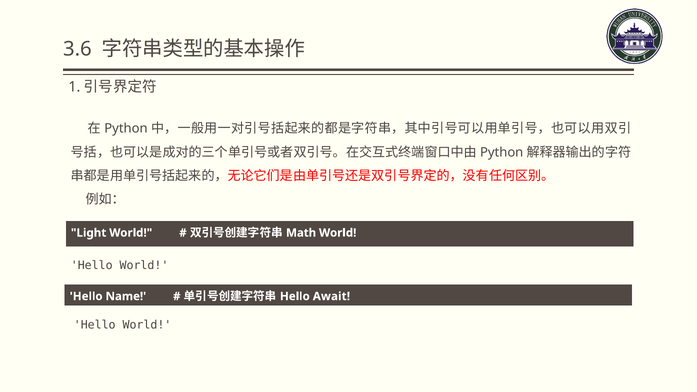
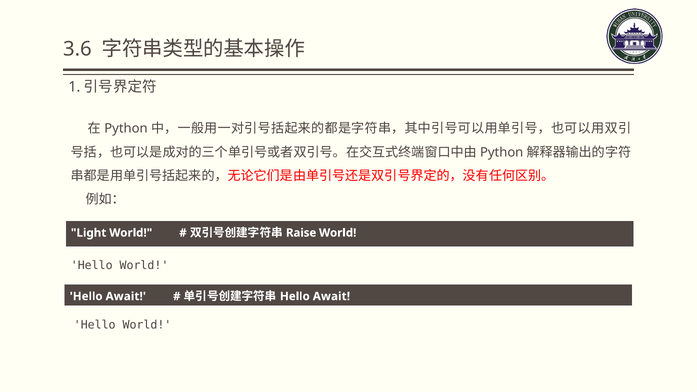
Math: Math -> Raise (301, 233)
Name: Name -> Await (126, 296)
